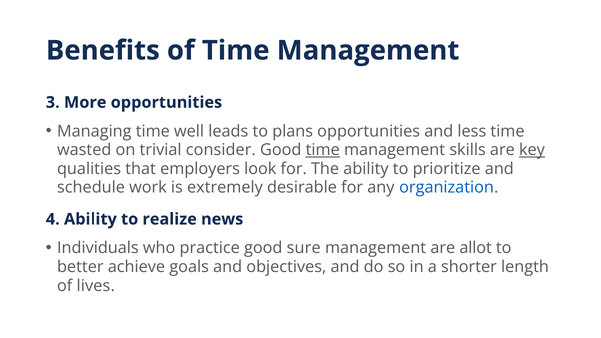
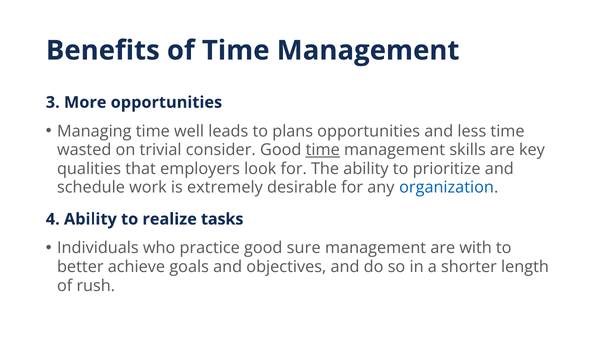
key underline: present -> none (532, 150)
news: news -> tasks (222, 219)
allot: allot -> with (476, 248)
lives: lives -> rush (96, 286)
